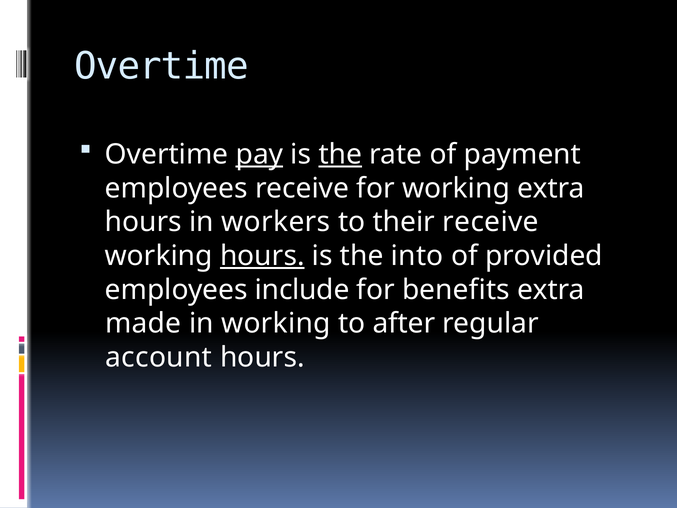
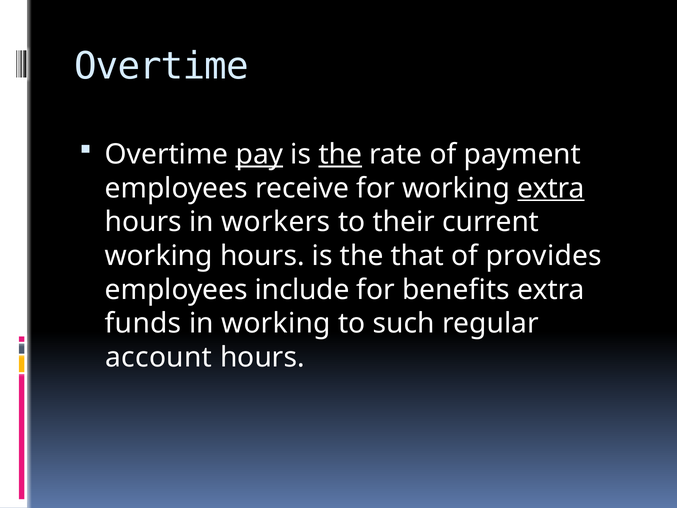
extra underline: none -> present (551, 188)
their receive: receive -> current (491, 222)
hours underline: present -> none (262, 256)
into: into -> that (417, 256)
provided: provided -> provides (544, 256)
made: made -> funds (143, 324)
after: after -> such (404, 324)
